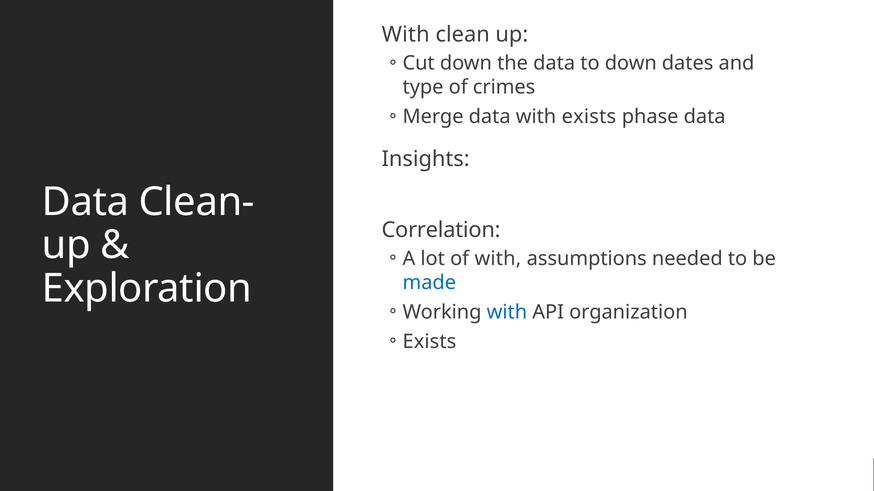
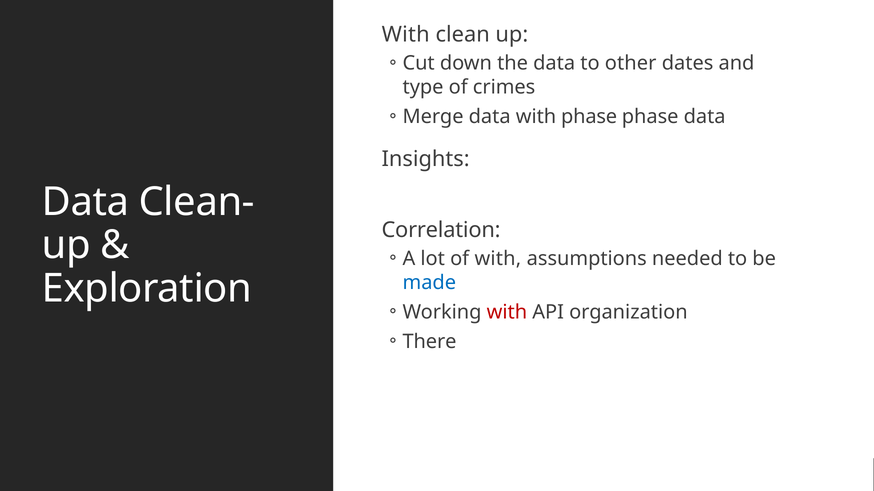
to down: down -> other (631, 63)
with exists: exists -> phase (589, 117)
with colour: blue -> red (507, 312)
Exists: Exists -> There (430, 342)
